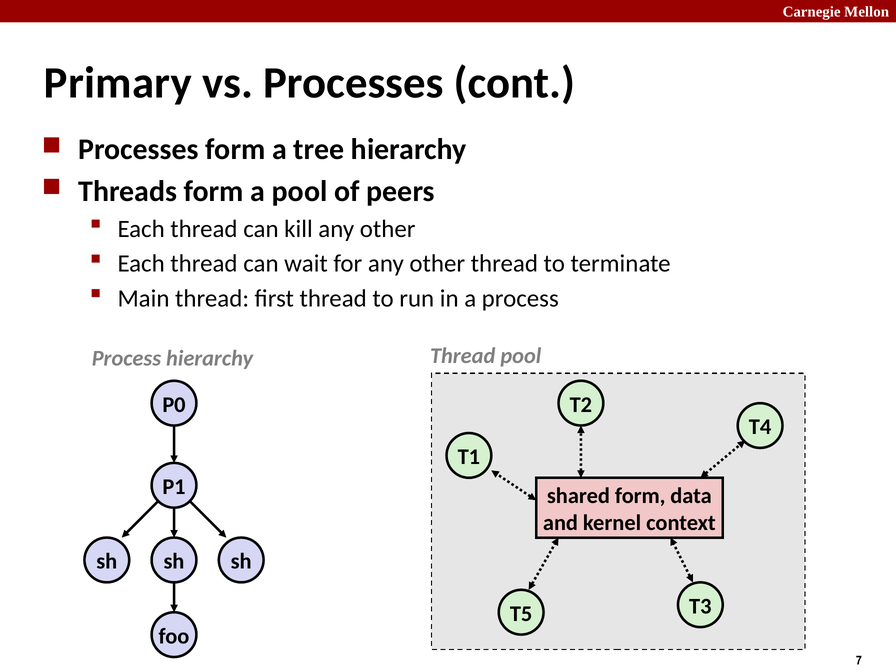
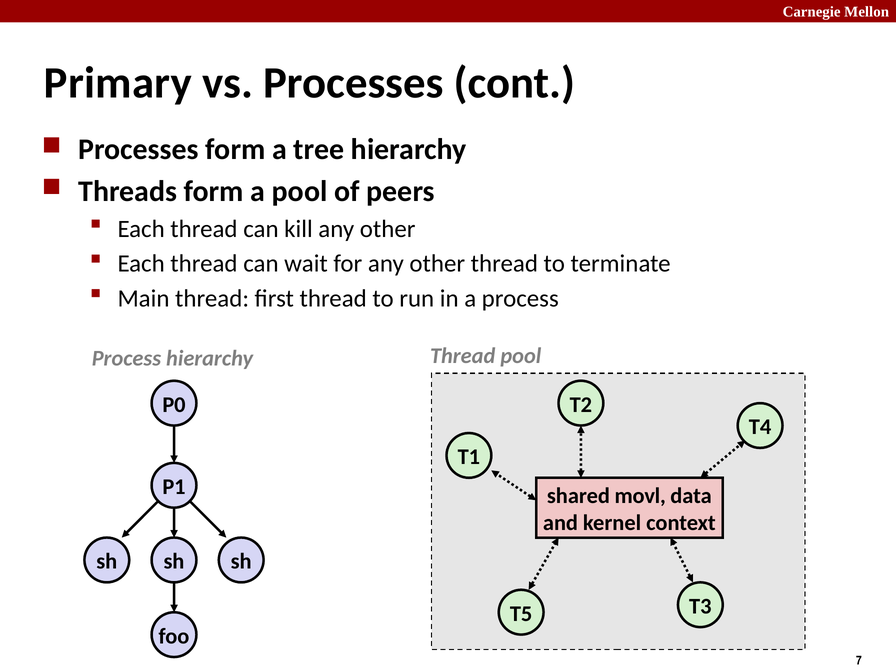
shared form: form -> movl (640, 496)
